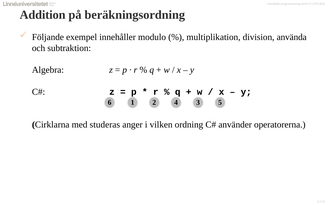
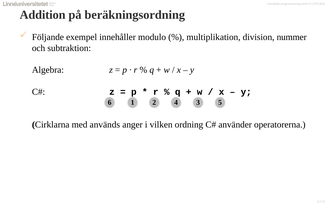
använda: använda -> nummer (292, 37)
studeras: studeras -> används (105, 125)
